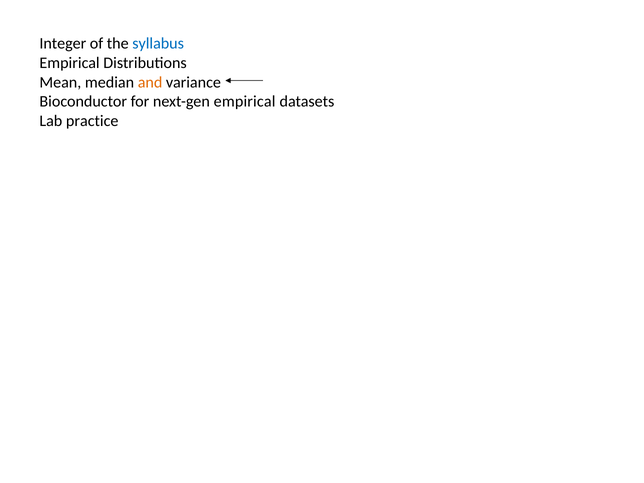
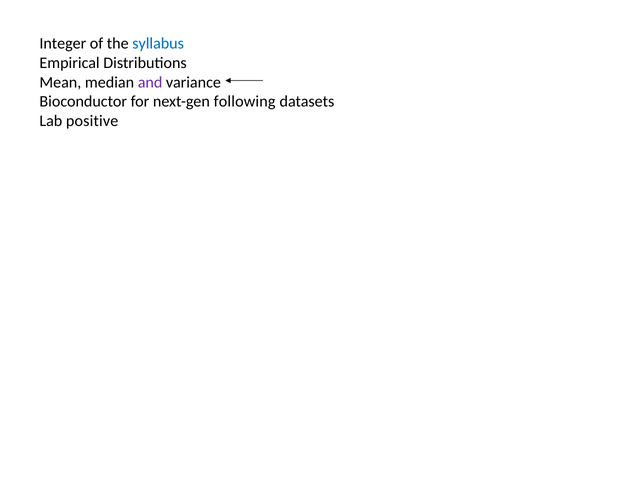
and colour: orange -> purple (150, 82)
next-gen empirical: empirical -> following (245, 102)
practice: practice -> positive (92, 121)
